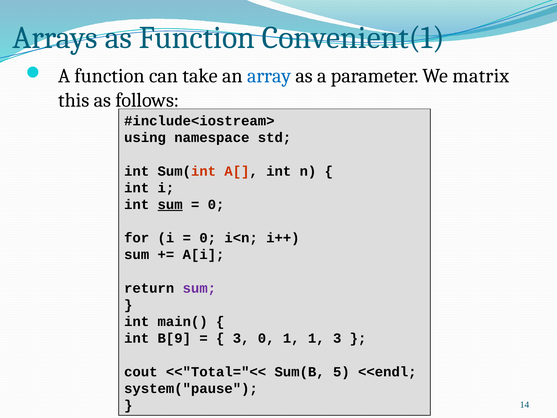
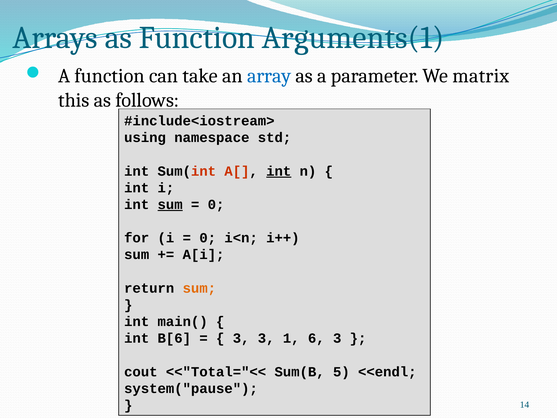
Convenient(1: Convenient(1 -> Arguments(1 (353, 38)
int underline: none -> present (279, 171)
sum colour: purple -> orange (199, 288)
B[9: B[9 -> B[6 (174, 338)
3 0: 0 -> 3 (266, 338)
1 1: 1 -> 6 (316, 338)
